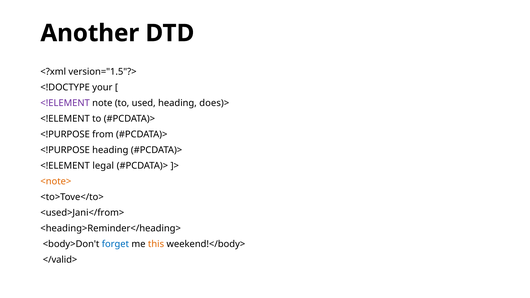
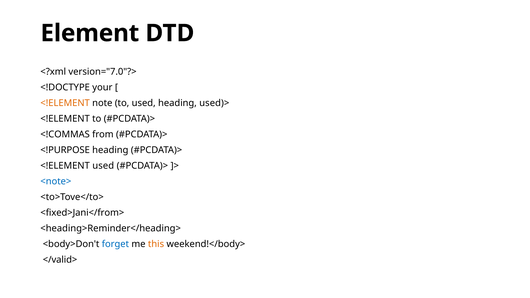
Another: Another -> Element (90, 33)
version="1.5"?>: version="1.5"?> -> version="7.0"?> (103, 72)
<!ELEMENT colour: purple -> orange (65, 103)
does)>: does)> -> used)> (214, 103)
<!PURPOSE: <!PURPOSE -> <!COMMAS (65, 134)
<!ELEMENT legal: legal -> used (103, 166)
<note> colour: orange -> blue (56, 181)
<used>Jani</from>: <used>Jani</from> -> <fixed>Jani</from> (82, 213)
